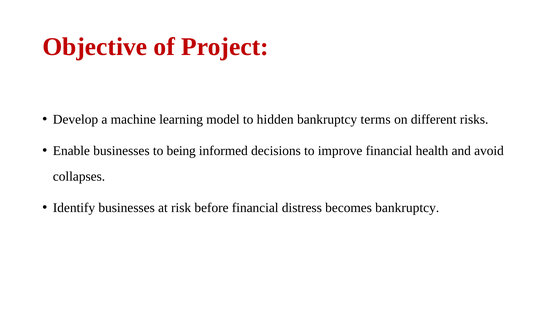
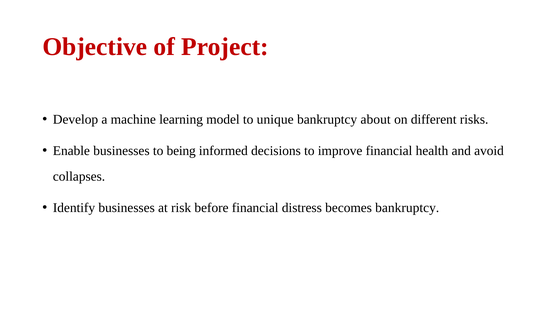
hidden: hidden -> unique (275, 120)
terms: terms -> about (376, 120)
